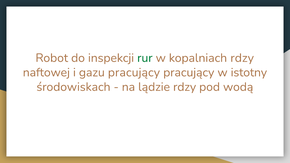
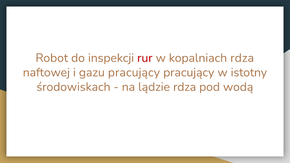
rur colour: green -> red (145, 58)
kopalniach rdzy: rdzy -> rdza (242, 58)
lądzie rdzy: rdzy -> rdza (185, 87)
